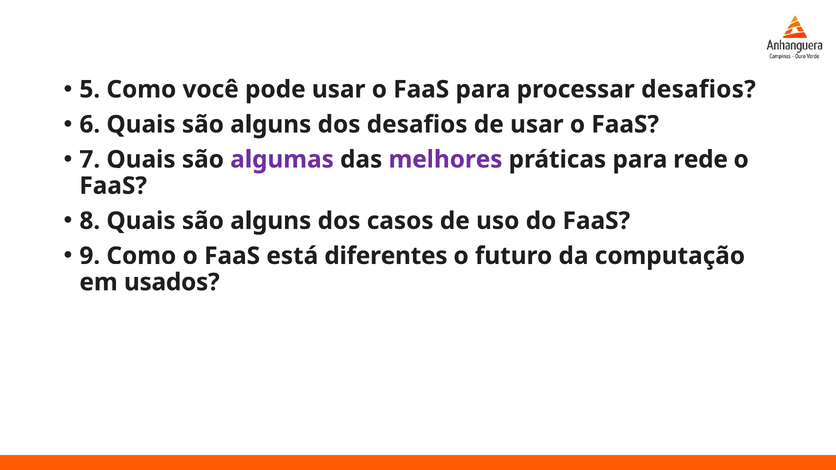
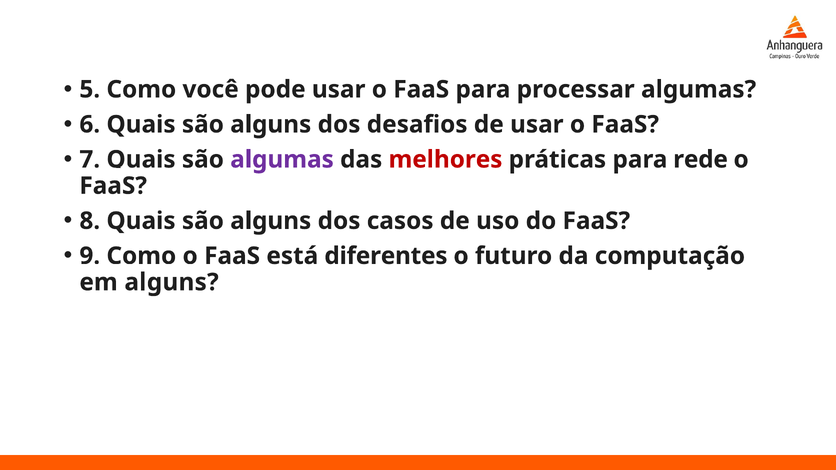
desafios: desafios -> algumas (699, 89)
melhores colour: purple -> red (446, 160)
em usados: usados -> alguns (172, 282)
